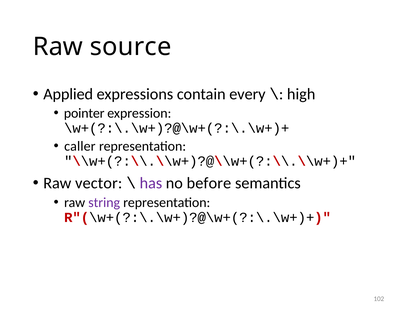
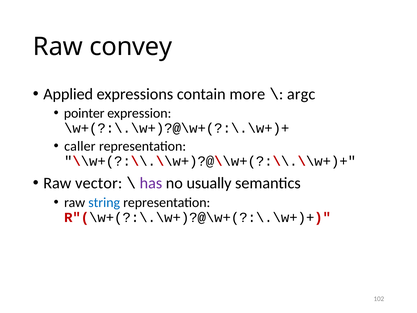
source: source -> convey (131, 47)
every: every -> more (247, 94)
high: high -> argc (301, 94)
before: before -> usually (209, 183)
string colour: purple -> blue (104, 202)
